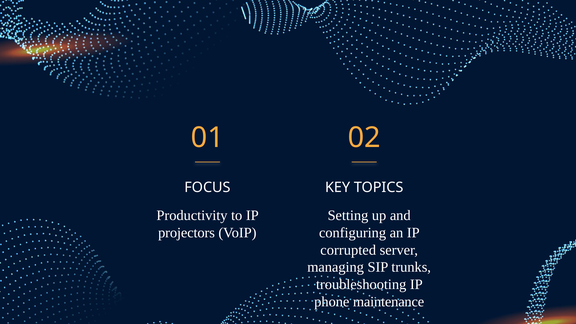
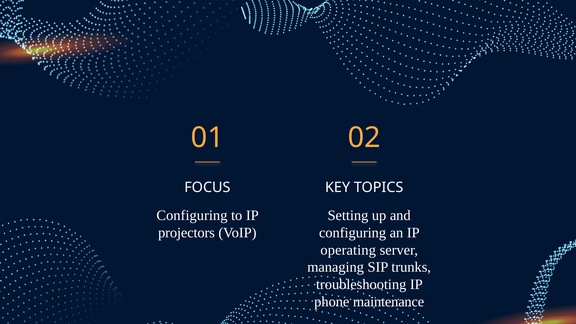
Productivity: Productivity -> Configuring (192, 215)
corrupted: corrupted -> operating (348, 250)
